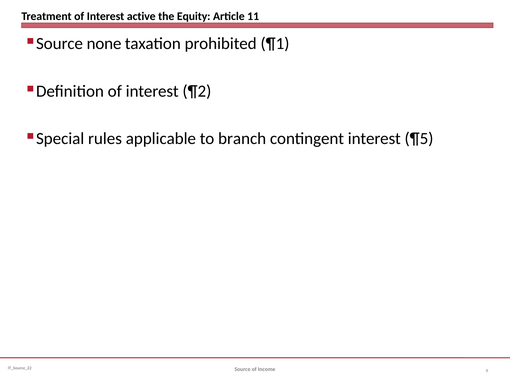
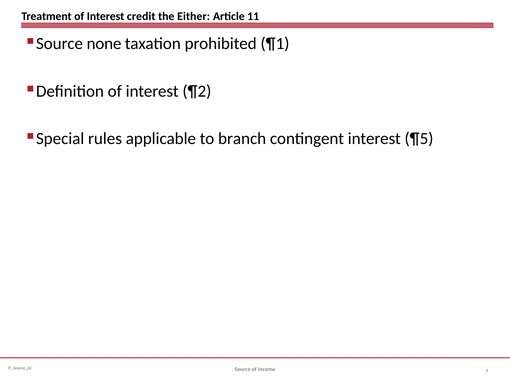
active: active -> credit (141, 16)
Equity: Equity -> Either (194, 16)
